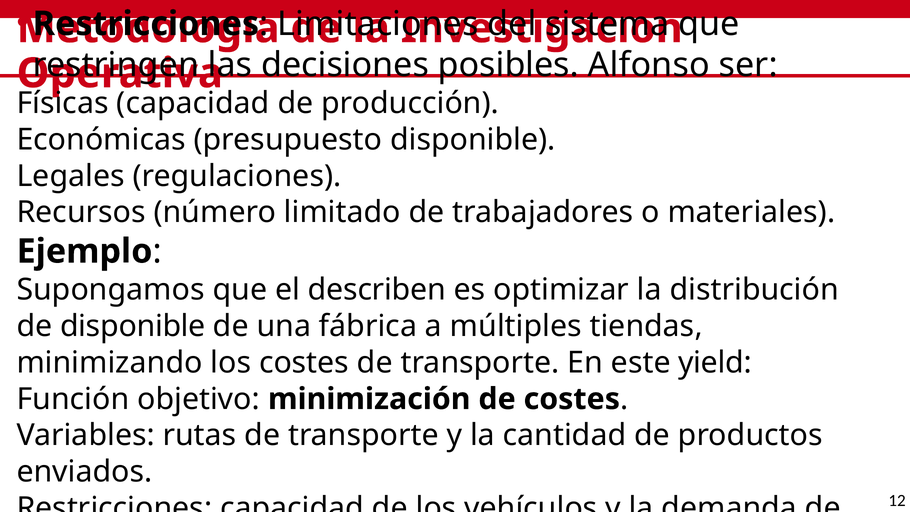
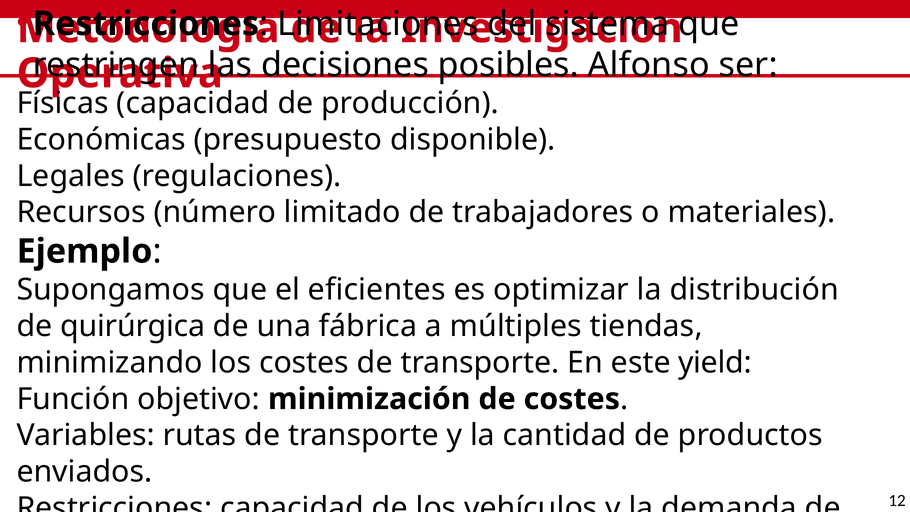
describen: describen -> eficientes (377, 290)
de disponible: disponible -> quirúrgica (133, 326)
